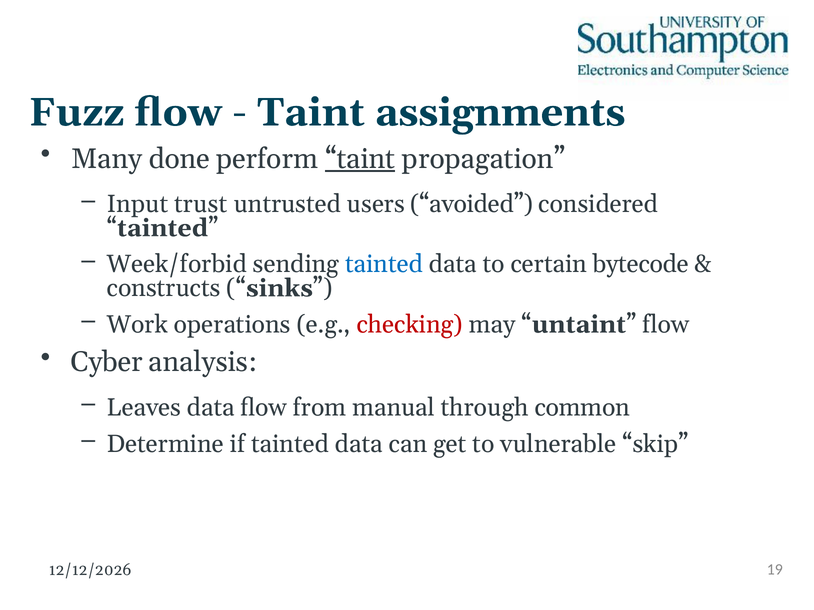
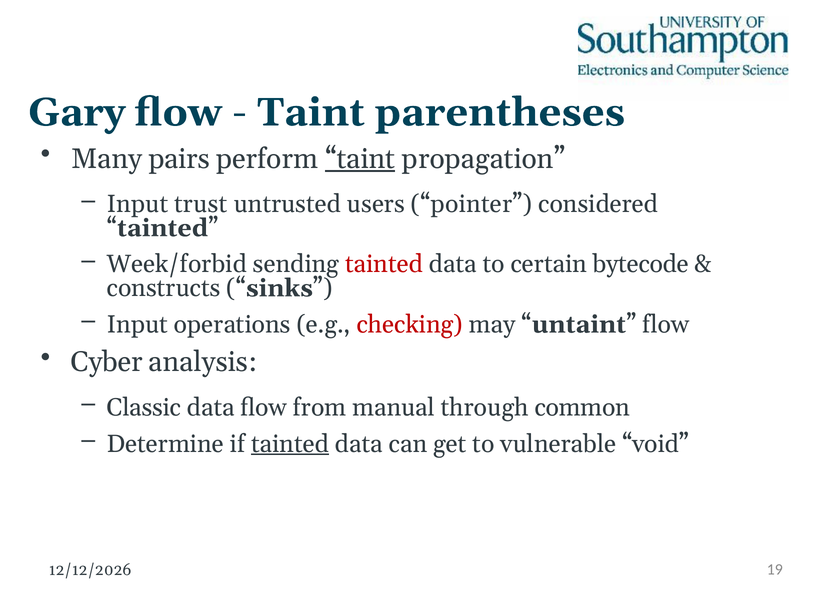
Fuzz: Fuzz -> Gary (77, 112)
assignments: assignments -> parentheses (500, 112)
done: done -> pairs (179, 159)
avoided: avoided -> pointer (472, 204)
tainted colour: blue -> red (384, 264)
Work: Work -> Input (137, 325)
Leaves: Leaves -> Classic (144, 408)
tainted underline: none -> present (290, 444)
skip: skip -> void (656, 444)
